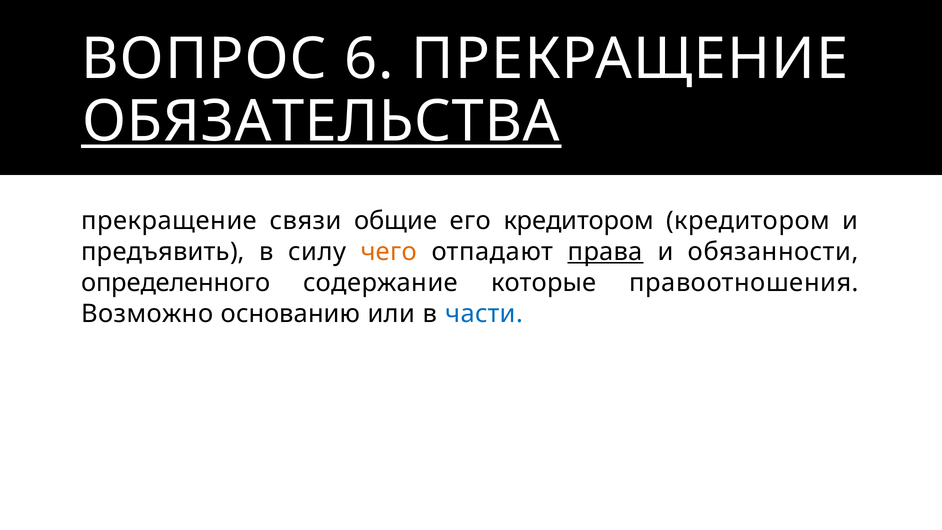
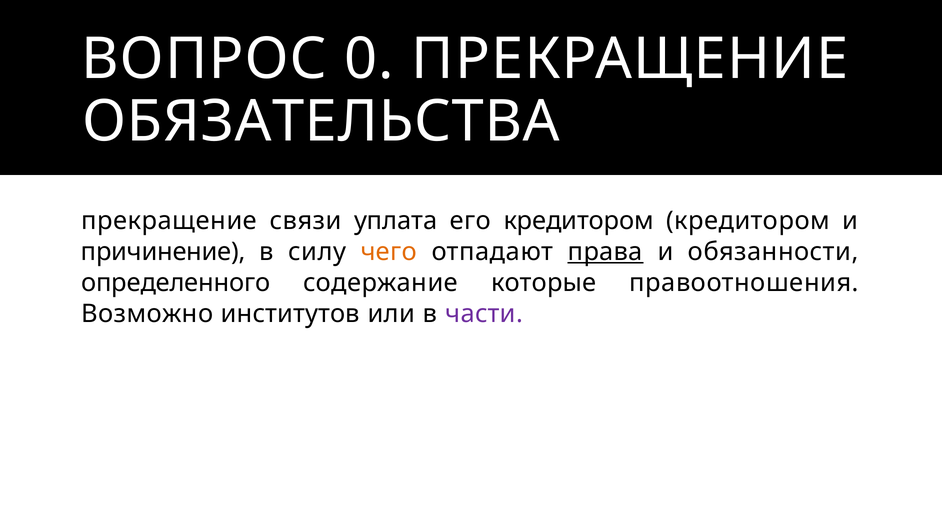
6: 6 -> 0 (369, 59)
ОБЯЗАТЕЛЬСТВА underline: present -> none (321, 121)
общие: общие -> уплата (396, 221)
предъявить: предъявить -> причинение (163, 252)
основанию: основанию -> институтов (290, 314)
части colour: blue -> purple (484, 314)
